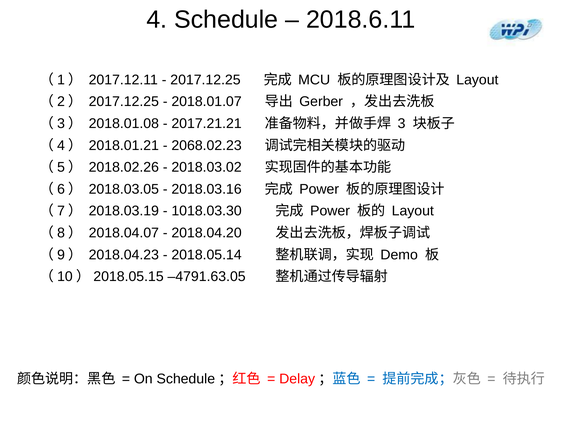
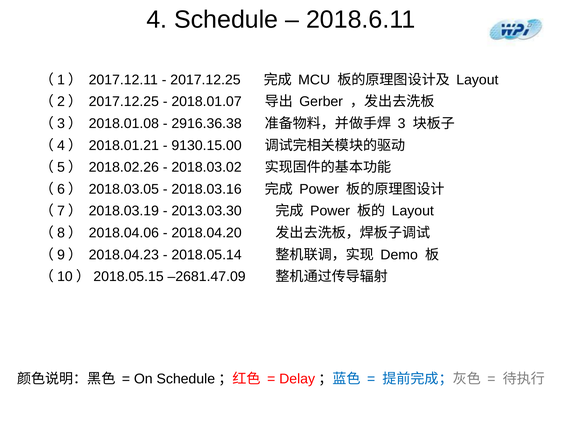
2017.21.21: 2017.21.21 -> 2916.36.38 (207, 124)
2068.02.23: 2068.02.23 -> 9130.15.00 (207, 146)
1018.03.30: 1018.03.30 -> 2013.03.30 (207, 211)
2018.04.07: 2018.04.07 -> 2018.04.06 (124, 233)
–4791.63.05: –4791.63.05 -> –2681.47.09 (207, 277)
